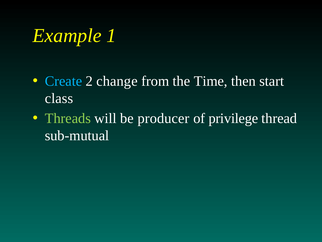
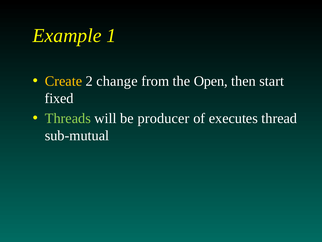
Create colour: light blue -> yellow (63, 81)
Time: Time -> Open (211, 81)
class: class -> fixed (59, 98)
privilege: privilege -> executes (233, 118)
